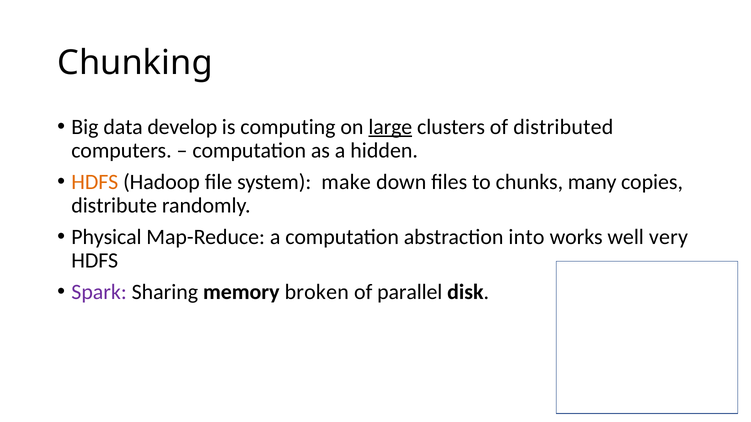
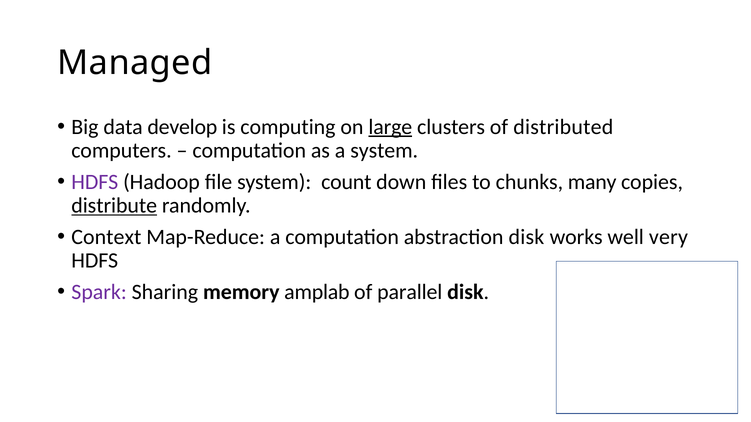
Chunking: Chunking -> Managed (135, 63)
a hidden: hidden -> system (384, 151)
HDFS colour: orange -> purple (95, 182)
make: make -> count (346, 182)
distribute underline: none -> present (114, 206)
Physical: Physical -> Context (106, 237)
abstraction into: into -> disk (526, 237)
broken: broken -> amplab (317, 292)
